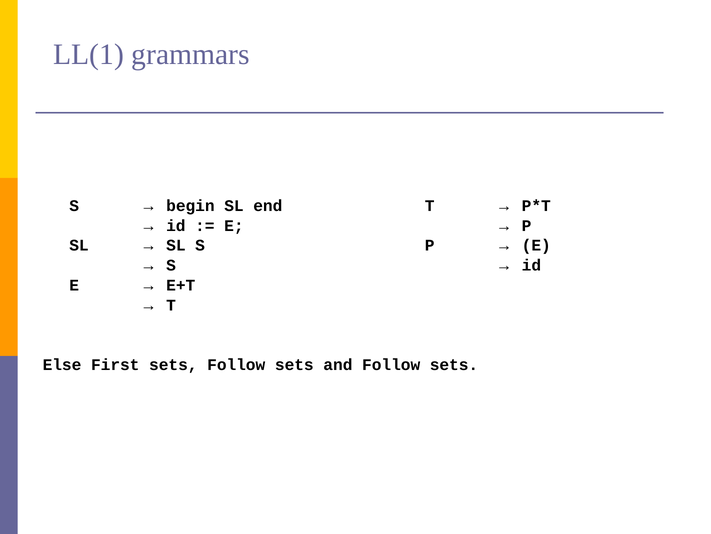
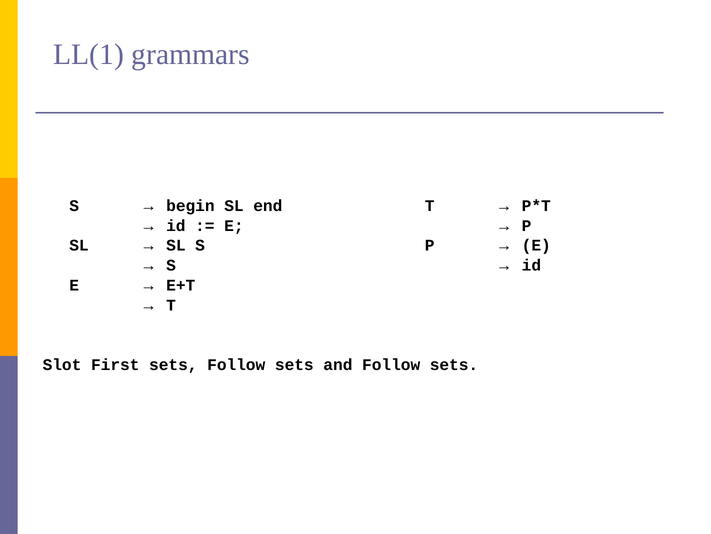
Else: Else -> Slot (62, 364)
